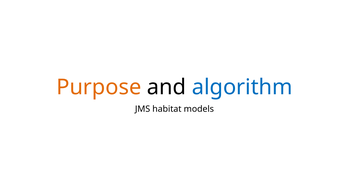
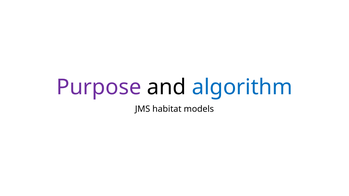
Purpose colour: orange -> purple (99, 87)
